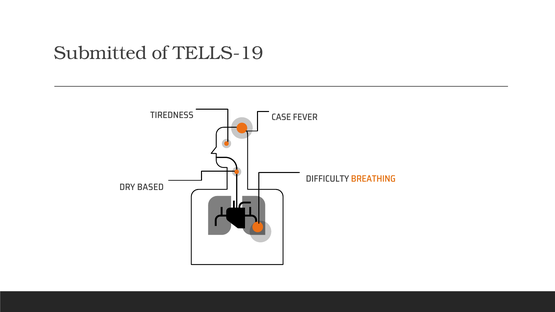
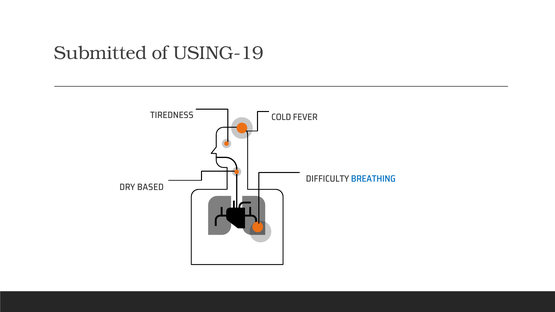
TELLS-19: TELLS-19 -> USING-19 (218, 53)
CASE: CASE -> COLD (281, 117)
BREATHING colour: orange -> blue (373, 179)
